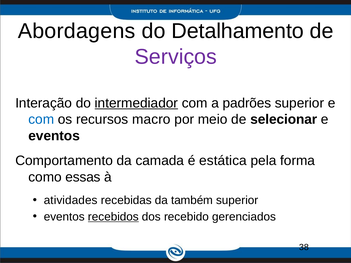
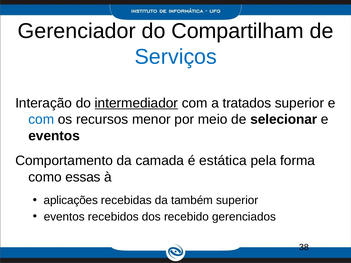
Abordagens: Abordagens -> Gerenciador (77, 31)
Detalhamento: Detalhamento -> Compartilham (238, 31)
Serviços colour: purple -> blue (176, 57)
padrões: padrões -> tratados (247, 103)
macro: macro -> menor (151, 120)
atividades: atividades -> aplicações (71, 201)
recebidos underline: present -> none (113, 217)
